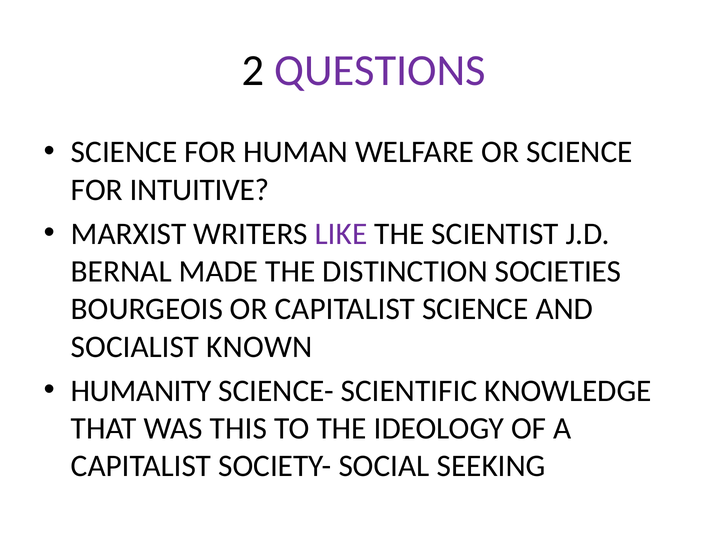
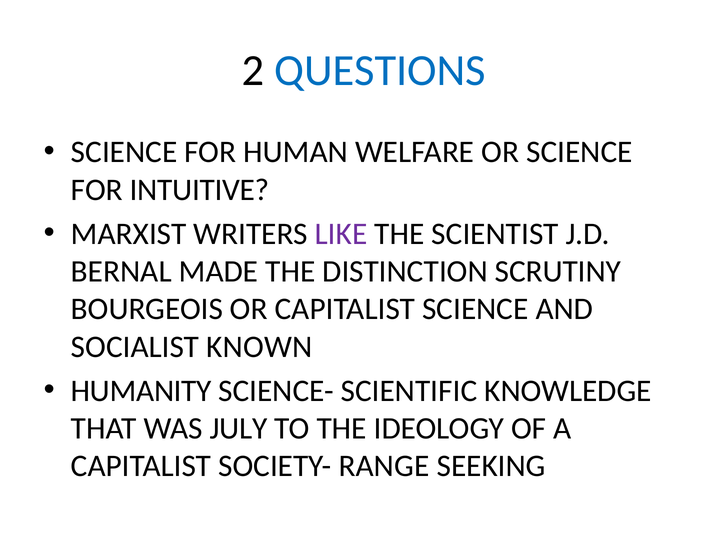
QUESTIONS colour: purple -> blue (380, 70)
SOCIETIES: SOCIETIES -> SCRUTINY (558, 271)
THIS: THIS -> JULY (239, 428)
SOCIAL: SOCIAL -> RANGE (384, 466)
